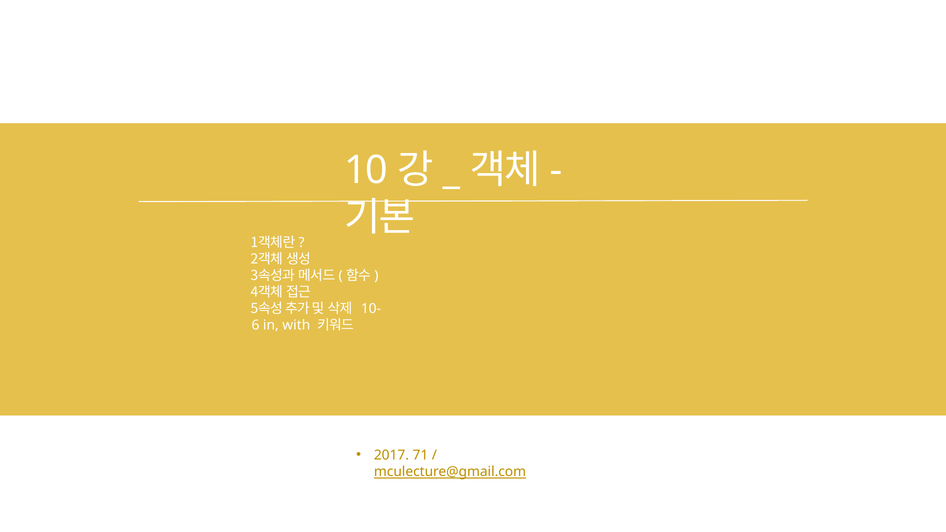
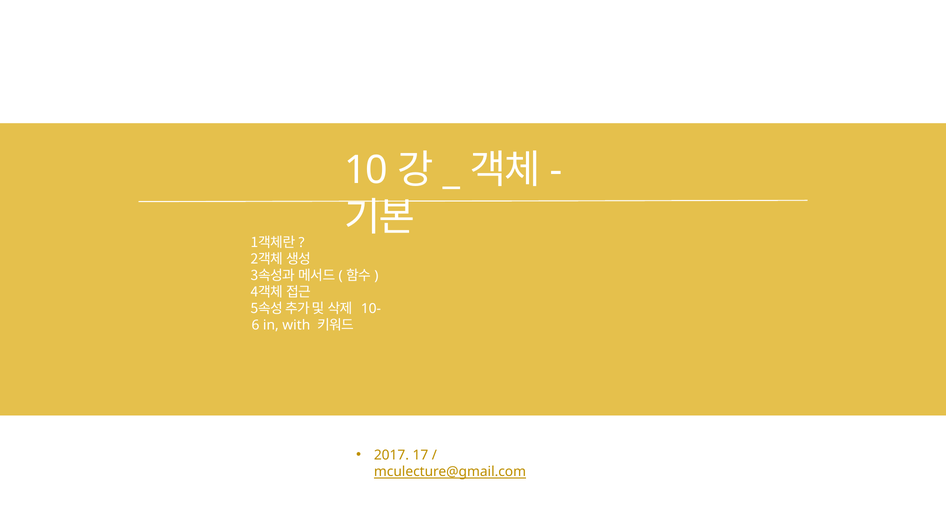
71: 71 -> 17 (420, 455)
